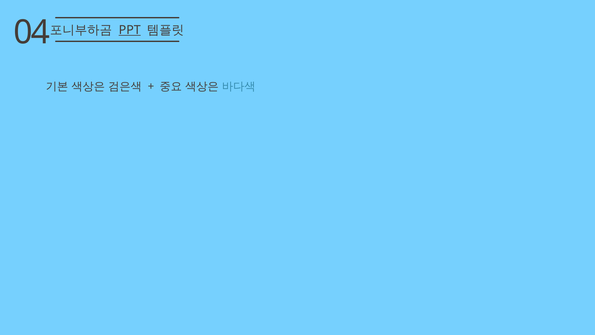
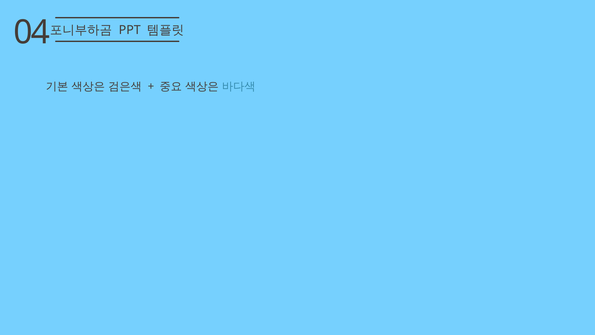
PPT underline: present -> none (130, 30)
